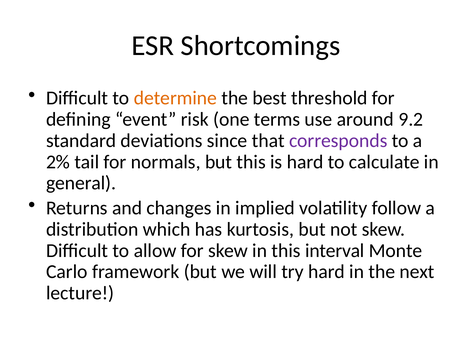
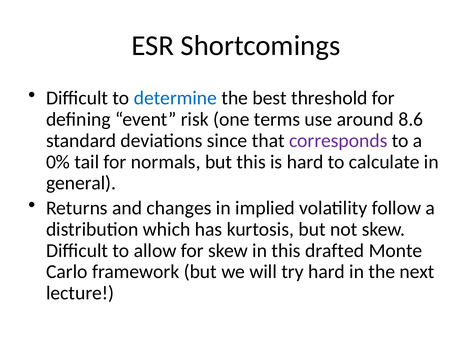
determine colour: orange -> blue (175, 98)
9.2: 9.2 -> 8.6 (411, 119)
2%: 2% -> 0% (58, 162)
interval: interval -> drafted (335, 251)
